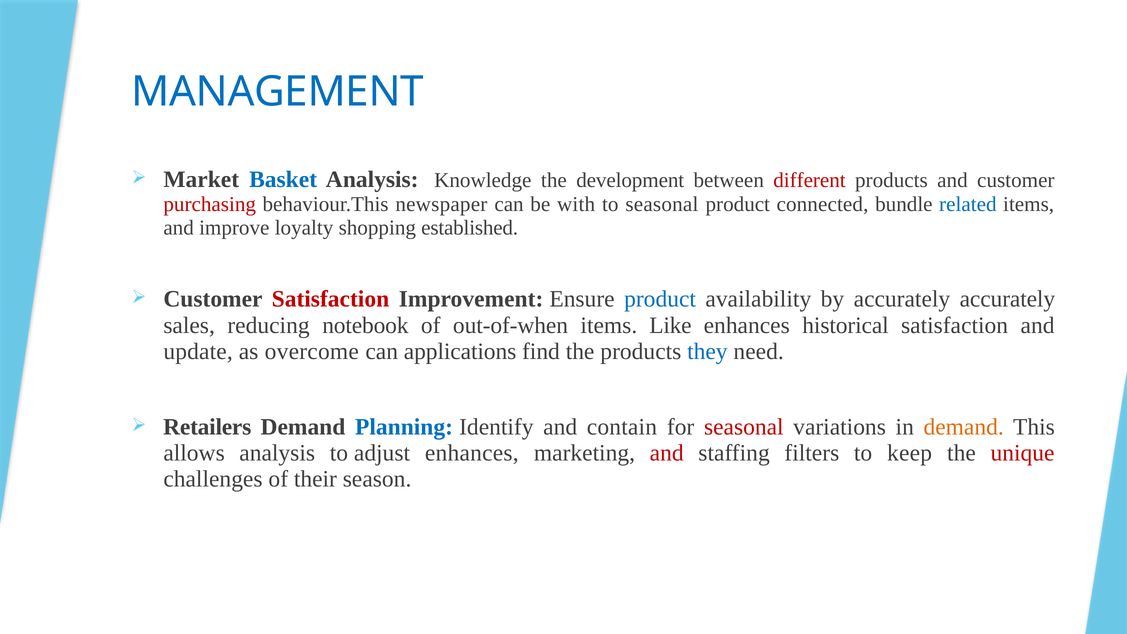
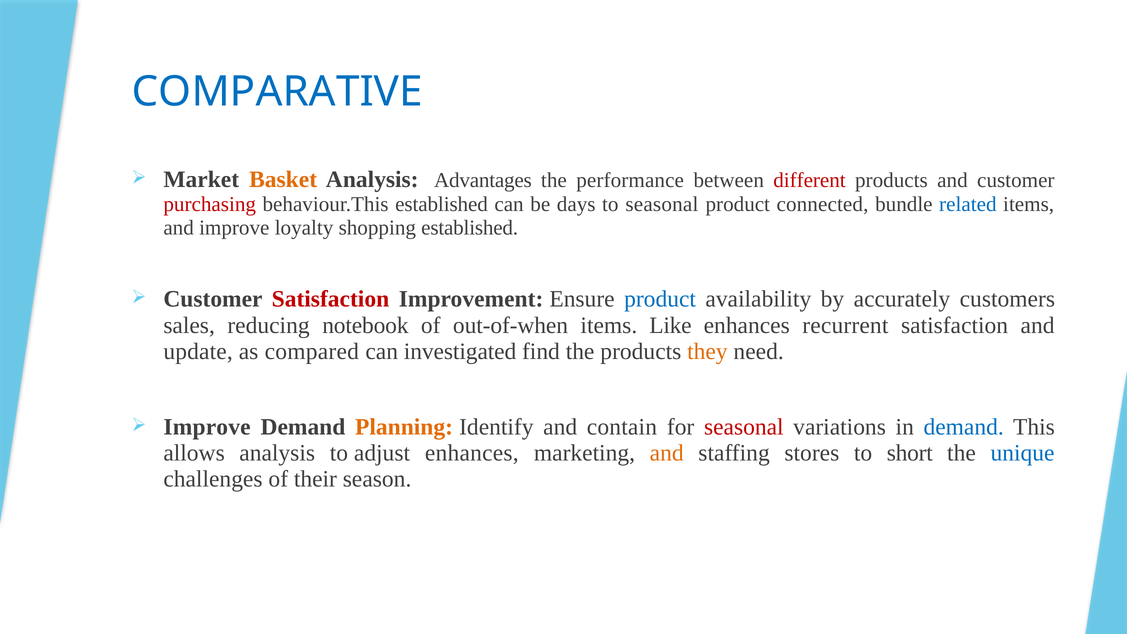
MANAGEMENT: MANAGEMENT -> COMPARATIVE (277, 92)
Basket colour: blue -> orange (283, 179)
Knowledge: Knowledge -> Advantages (483, 180)
development: development -> performance (630, 180)
behaviour.This newspaper: newspaper -> established (442, 204)
with: with -> days (576, 204)
accurately accurately: accurately -> customers (1007, 299)
historical: historical -> recurrent (845, 325)
overcome: overcome -> compared (312, 351)
applications: applications -> investigated (460, 351)
they colour: blue -> orange (707, 351)
Retailers: Retailers -> Improve (207, 427)
Planning colour: blue -> orange (404, 427)
demand colour: orange -> blue (964, 427)
and colour: red -> orange (667, 453)
filters: filters -> stores (812, 453)
keep: keep -> short (910, 453)
unique colour: red -> blue (1022, 453)
